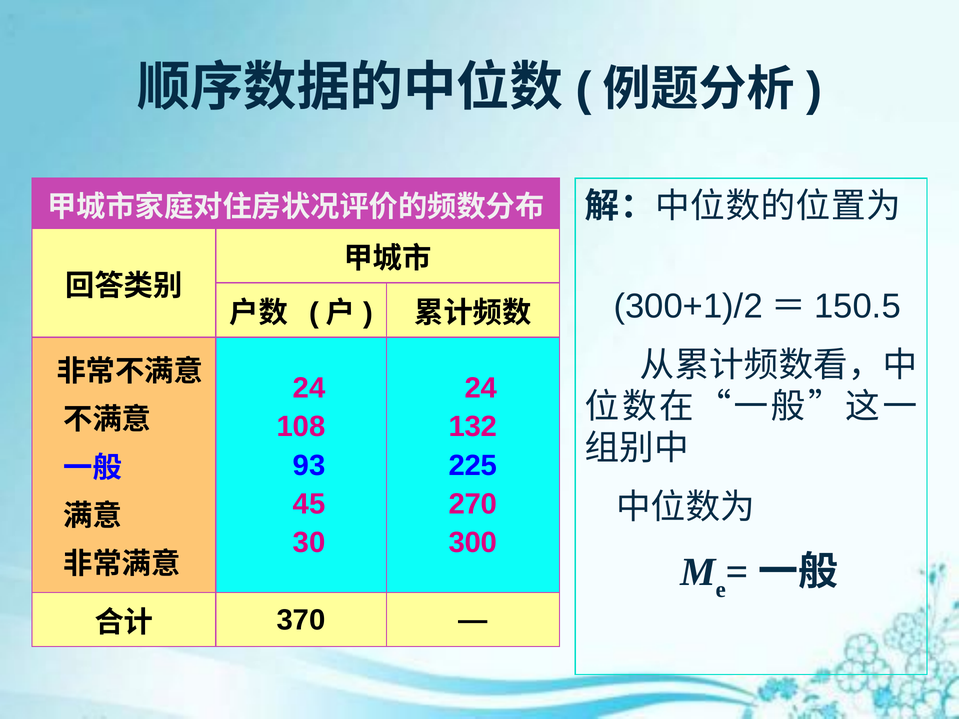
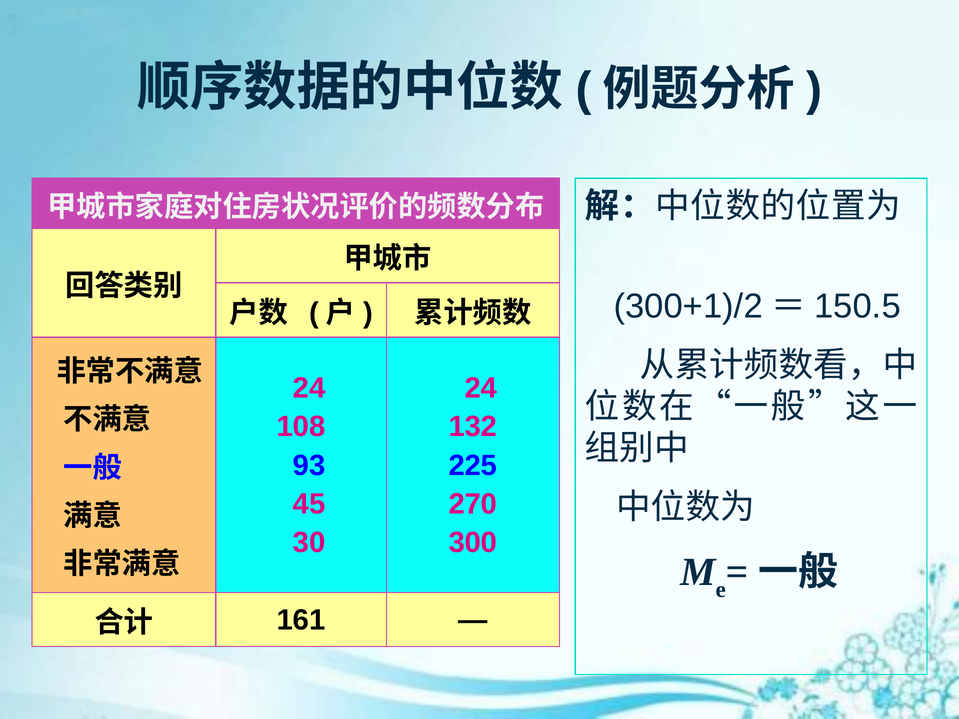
370: 370 -> 161 (301, 620)
